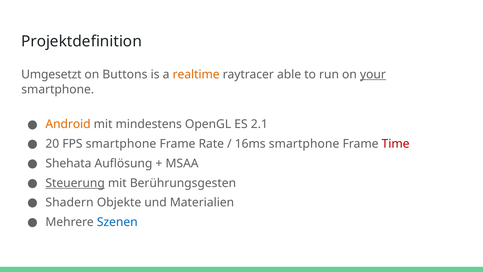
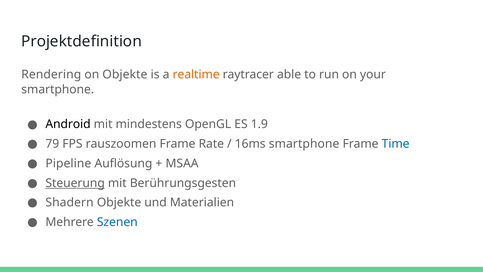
Umgesetzt: Umgesetzt -> Rendering (51, 74)
on Buttons: Buttons -> Objekte (125, 74)
your underline: present -> none (373, 74)
Android colour: orange -> black (68, 124)
2.1: 2.1 -> 1.9 (259, 124)
20: 20 -> 79 (52, 144)
FPS smartphone: smartphone -> rauszoomen (121, 144)
Time colour: red -> blue (396, 144)
Shehata: Shehata -> Pipeline (68, 163)
